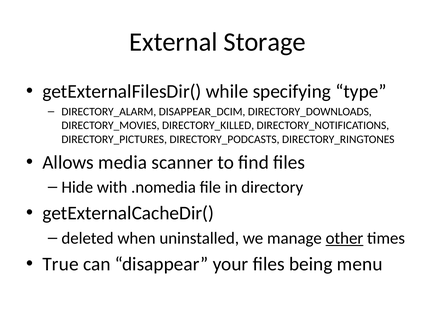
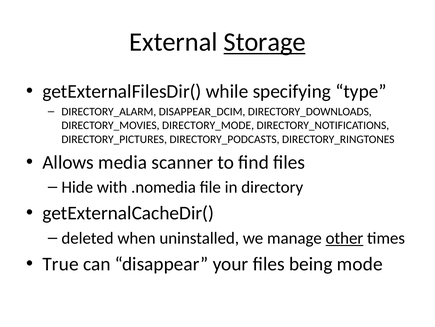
Storage underline: none -> present (265, 42)
DIRECTORY_KILLED: DIRECTORY_KILLED -> DIRECTORY_MODE (208, 125)
menu: menu -> mode (360, 263)
